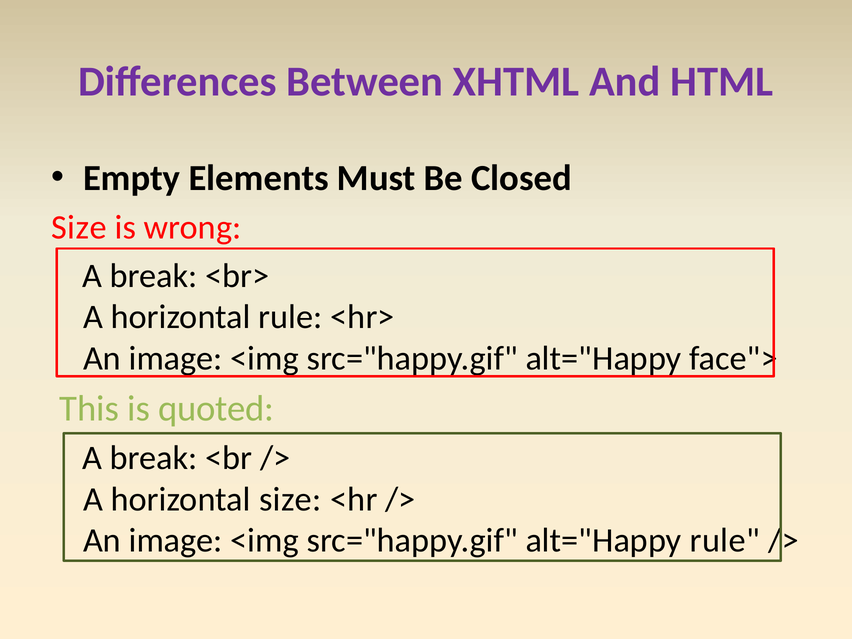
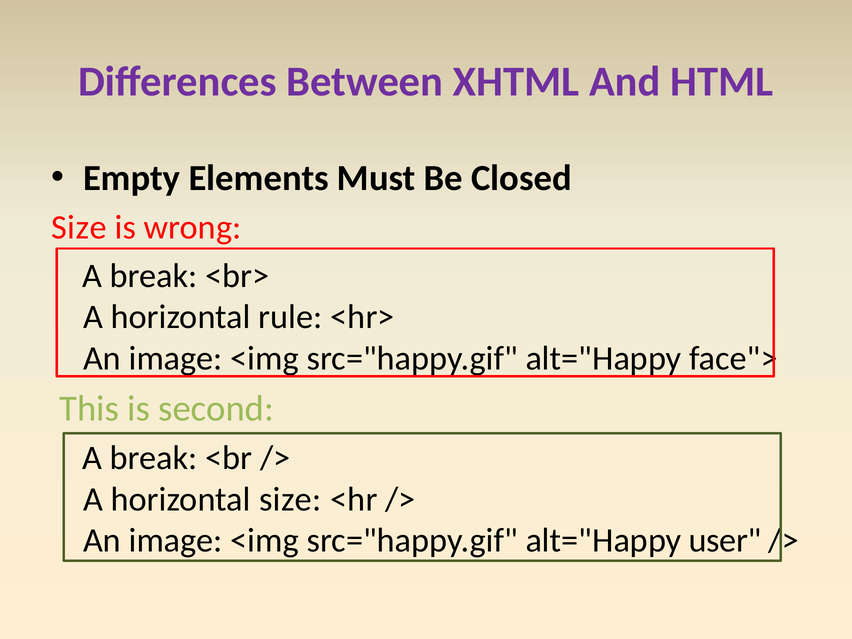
quoted: quoted -> second (216, 409)
alt="Happy rule: rule -> user (725, 540)
